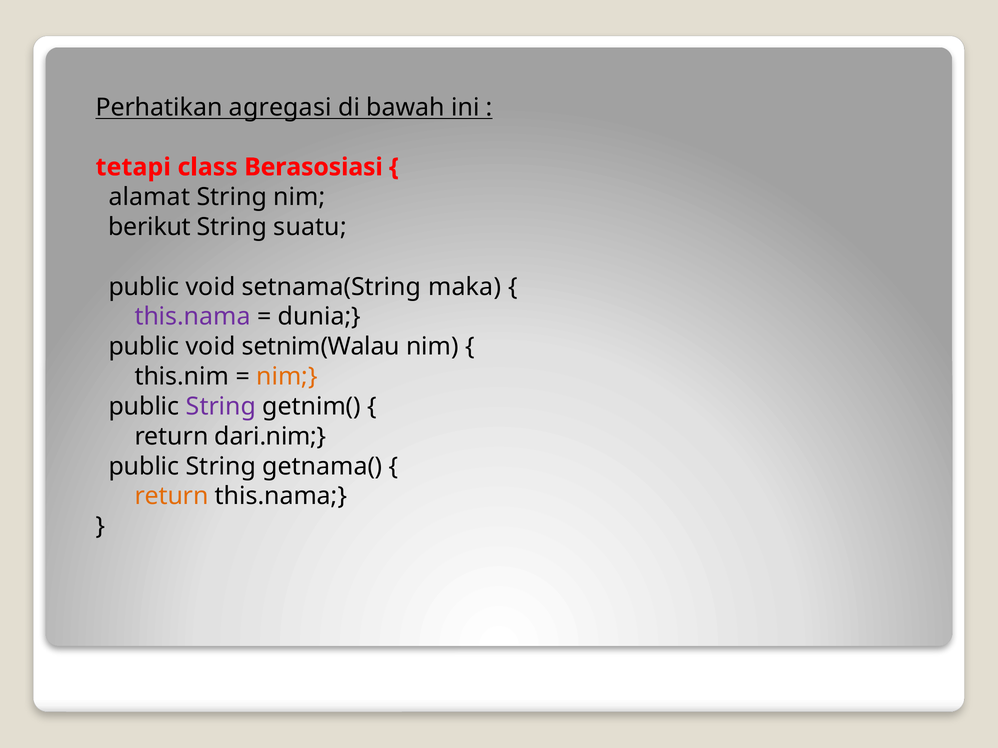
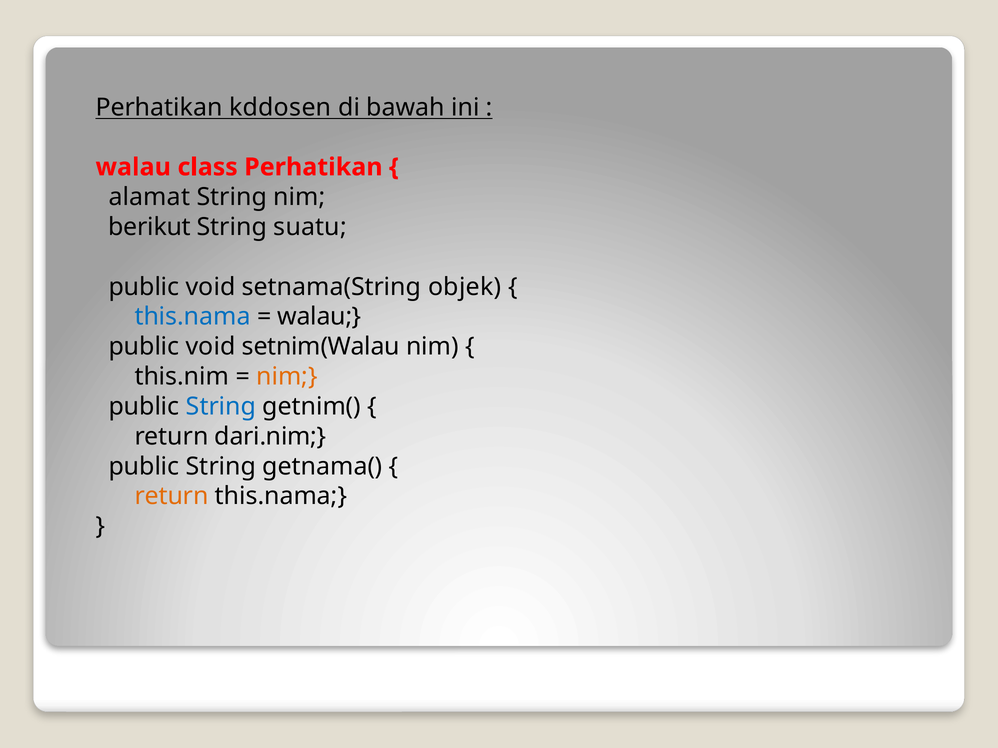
agregasi: agregasi -> kddosen (280, 107)
tetapi: tetapi -> walau (133, 167)
class Berasosiasi: Berasosiasi -> Perhatikan (313, 167)
maka: maka -> objek (465, 287)
this.nama colour: purple -> blue (193, 317)
dunia: dunia -> walau (319, 317)
String colour: purple -> blue (221, 407)
